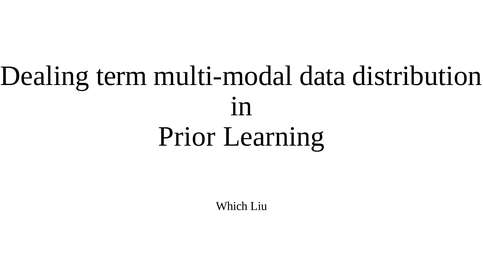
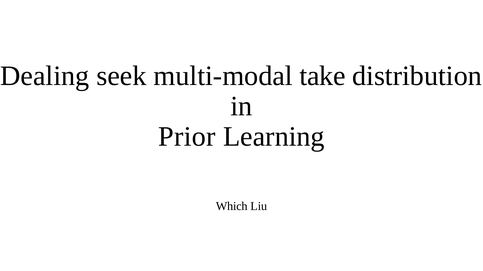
term: term -> seek (121, 76)
data: data -> take (323, 76)
